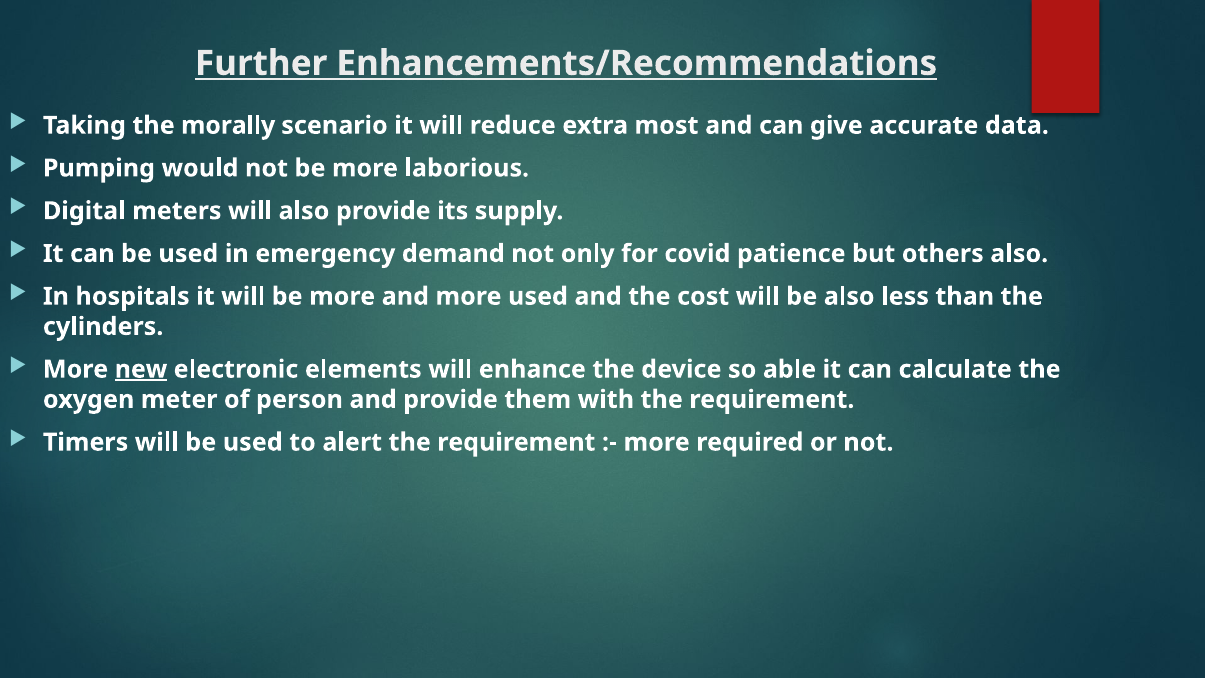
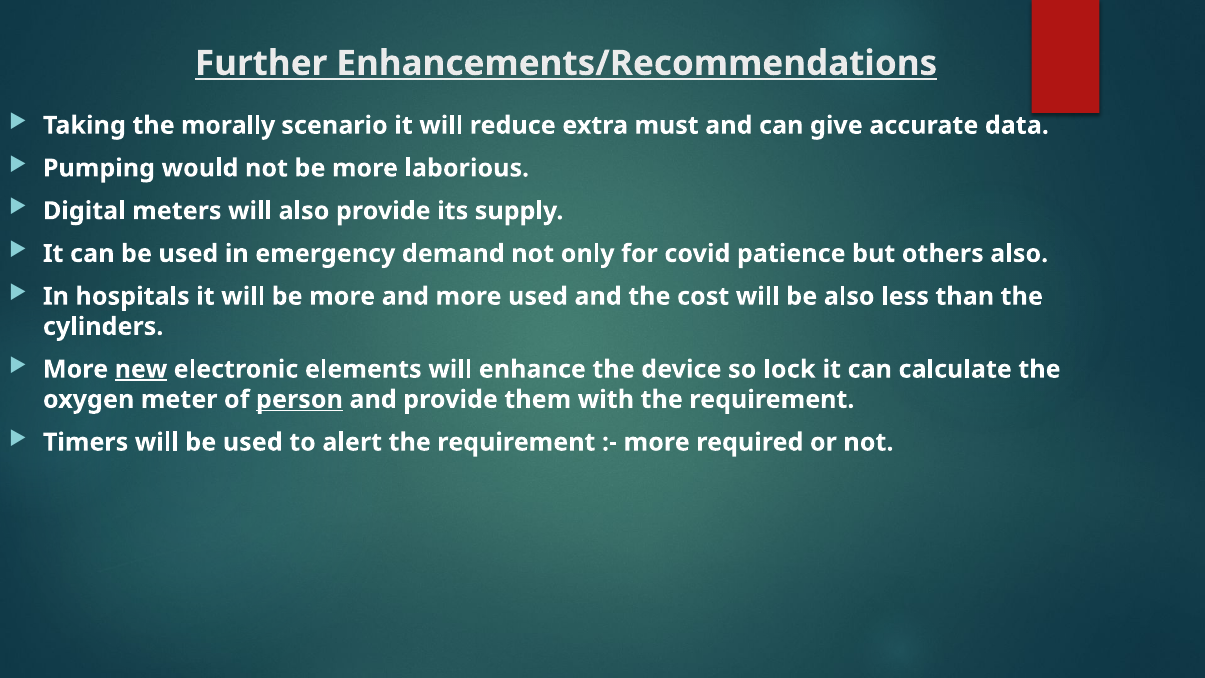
most: most -> must (667, 125)
able: able -> lock (789, 369)
person underline: none -> present (299, 399)
